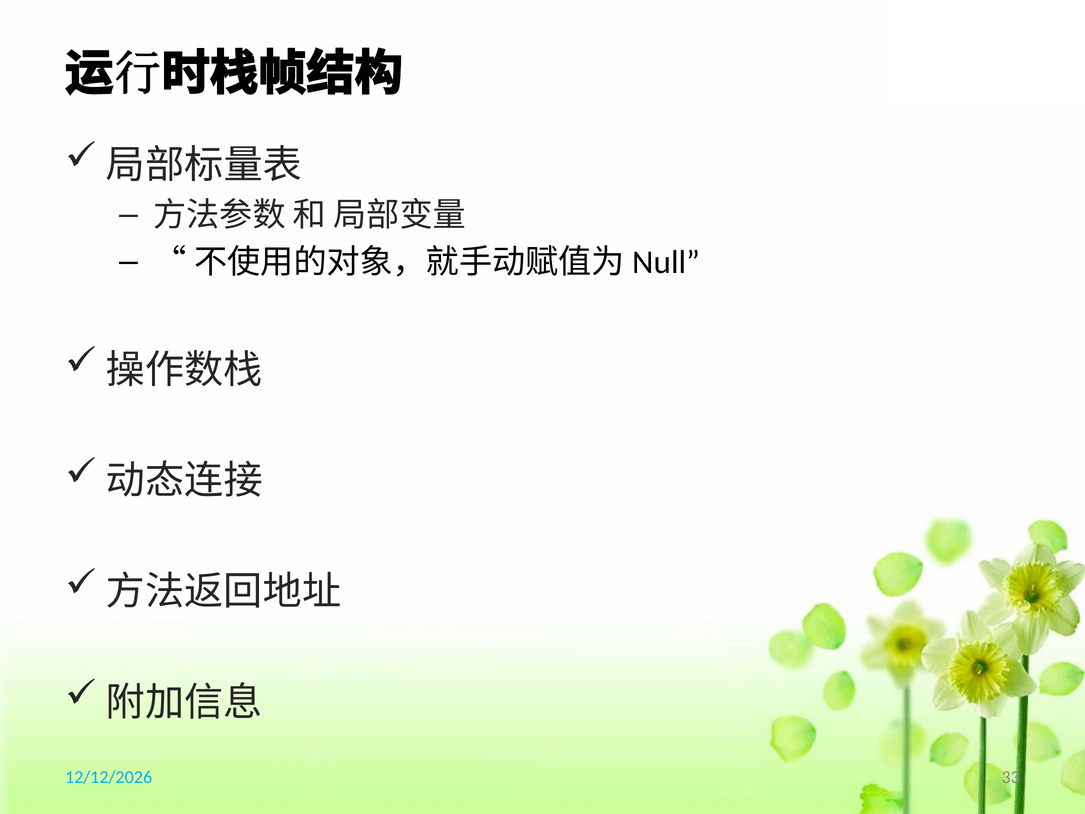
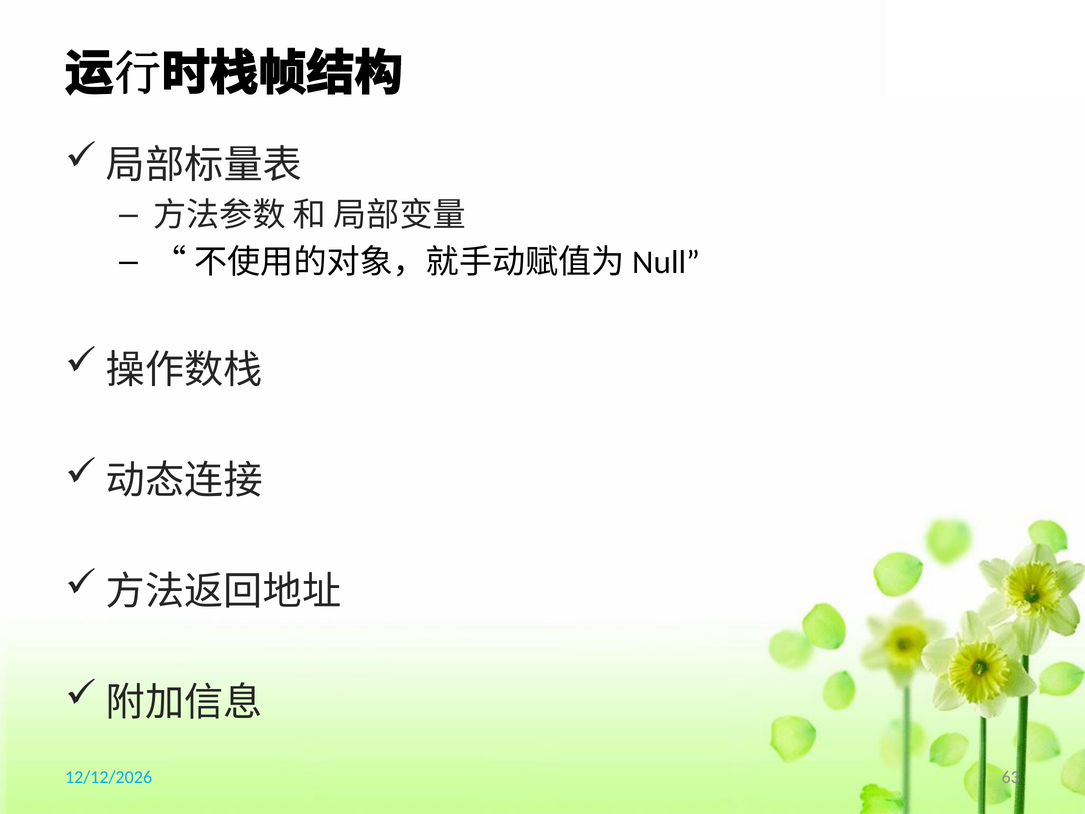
33: 33 -> 63 (1011, 777)
